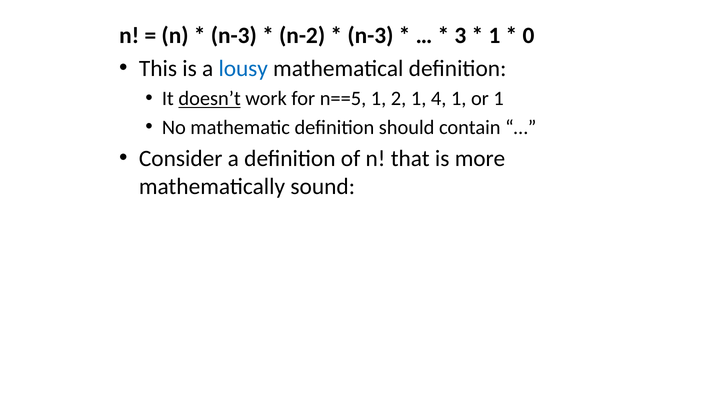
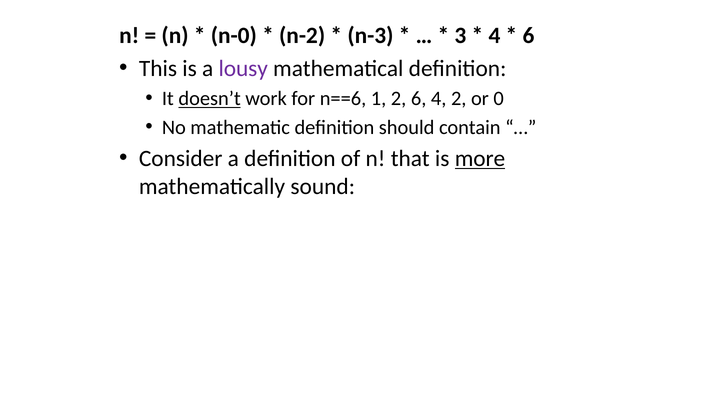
n-3: n-3 -> n-0 (234, 36)
1: 1 -> 4 (494, 36)
0: 0 -> 6 (528, 36)
lousy colour: blue -> purple (243, 69)
n==5: n==5 -> n==6 (343, 99)
2 1: 1 -> 6 (419, 99)
4 1: 1 -> 2 (459, 99)
or 1: 1 -> 0 (499, 99)
more underline: none -> present (480, 159)
